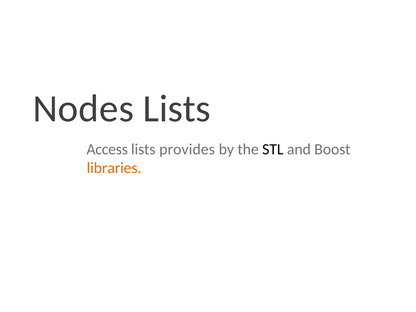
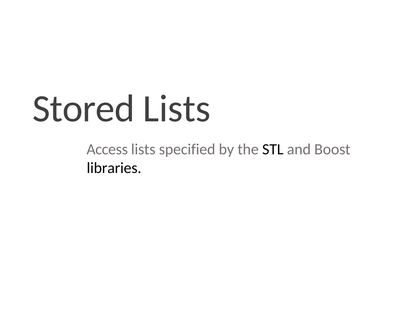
Nodes: Nodes -> Stored (84, 109)
provides: provides -> specified (187, 149)
libraries colour: orange -> black (114, 168)
